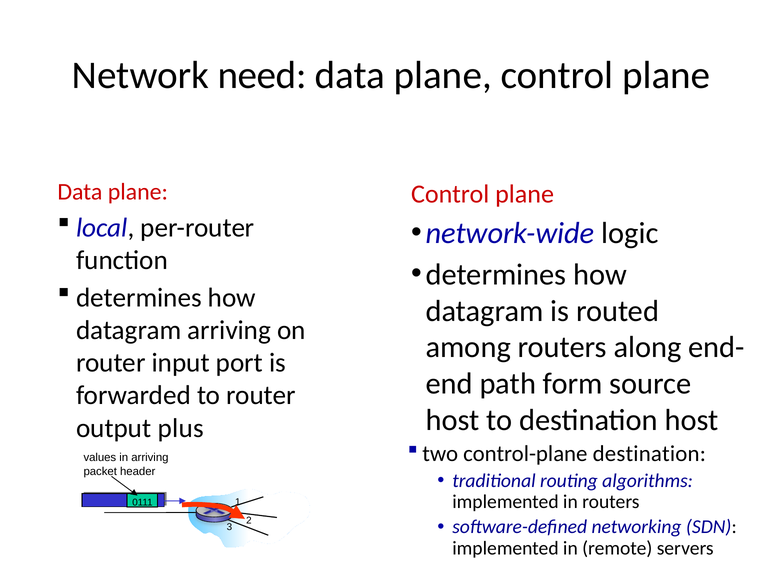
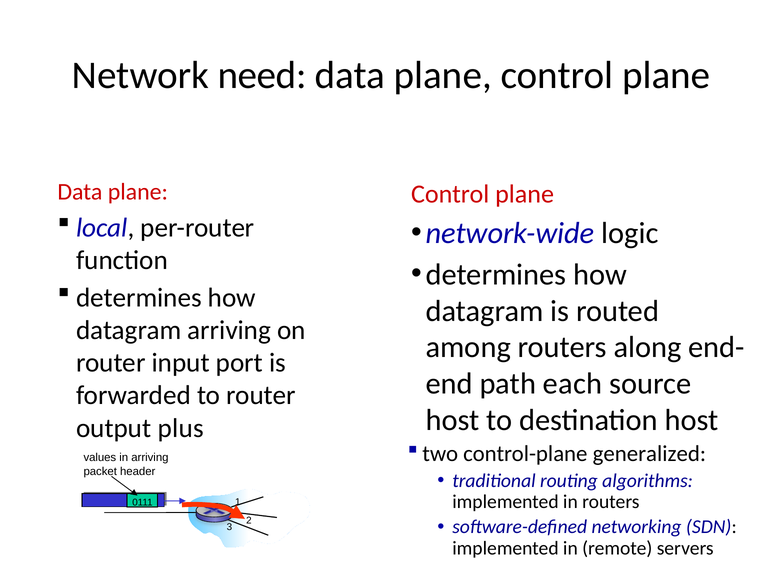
form: form -> each (573, 384)
control-plane destination: destination -> generalized (649, 454)
